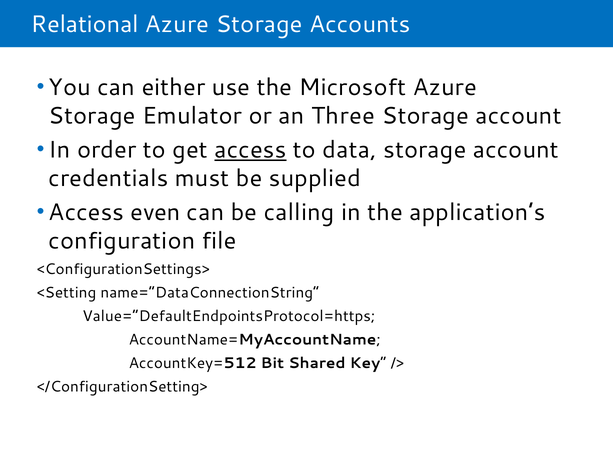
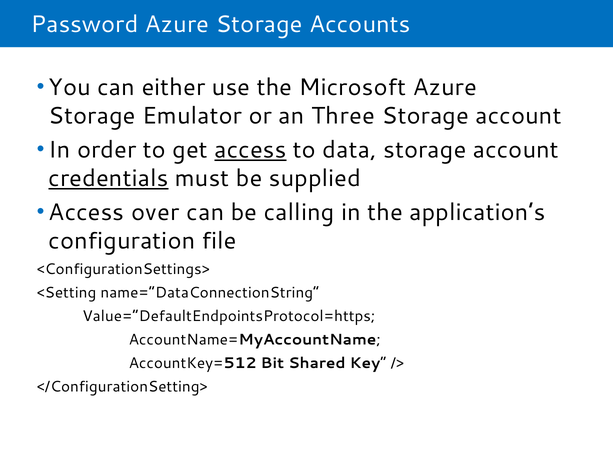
Relational: Relational -> Password (85, 24)
credentials underline: none -> present (108, 178)
even: even -> over (155, 212)
